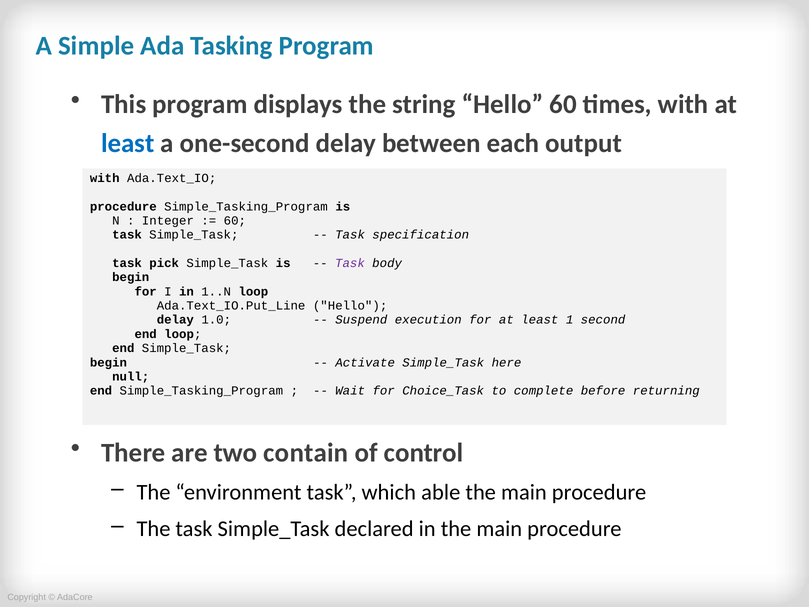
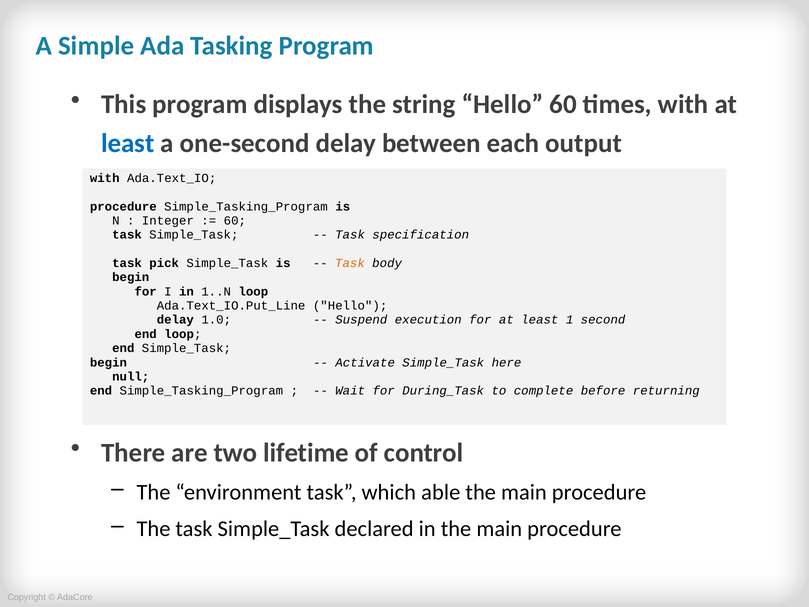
Task colour: purple -> orange (350, 263)
Choice_Task: Choice_Task -> During_Task (443, 391)
contain: contain -> lifetime (306, 453)
